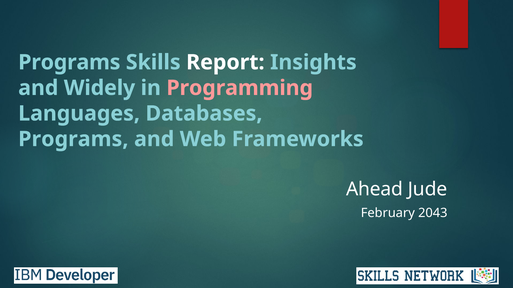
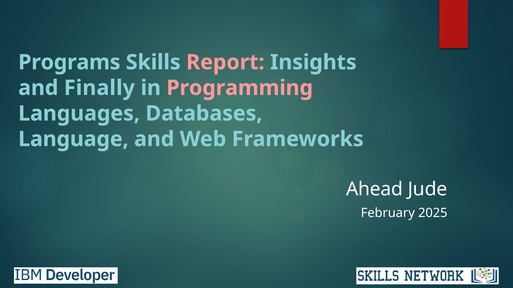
Report colour: white -> pink (225, 62)
Widely: Widely -> Finally (99, 88)
Programs: Programs -> Language (73, 139)
2043: 2043 -> 2025 (433, 214)
